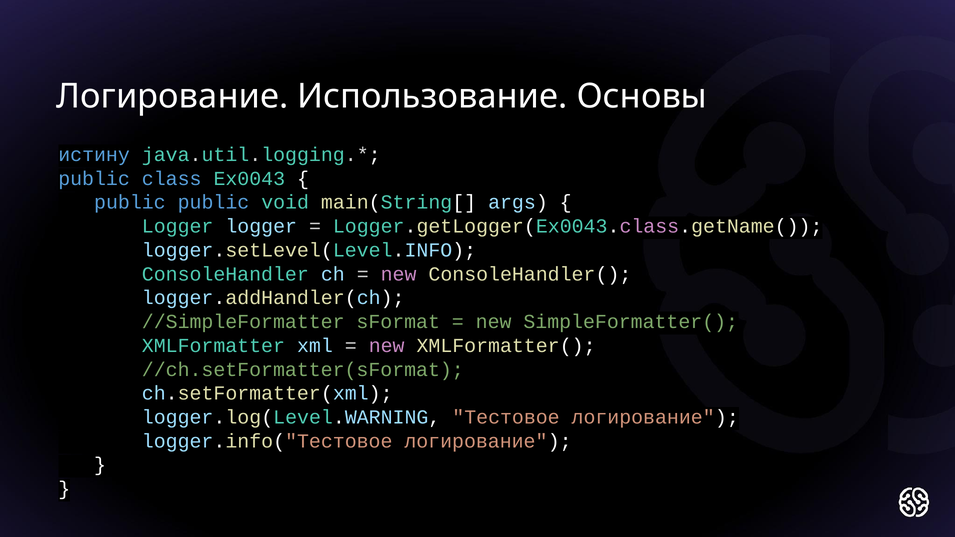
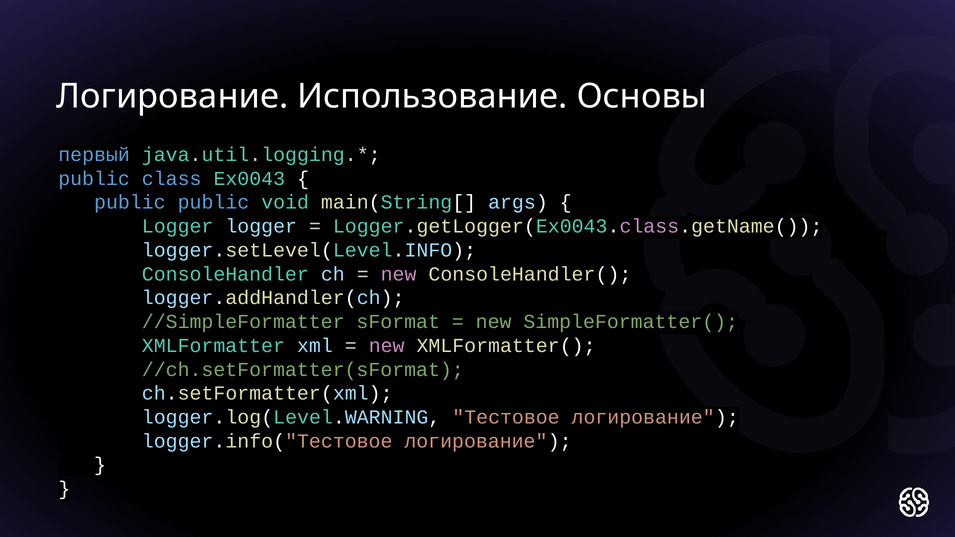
истину: истину -> первый (94, 155)
